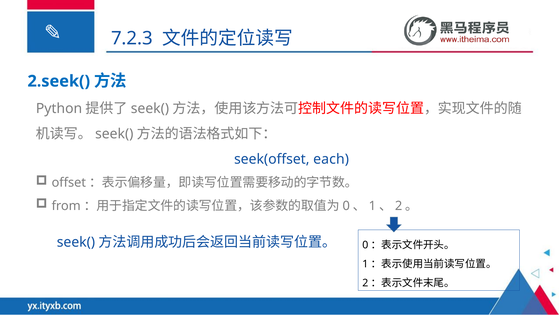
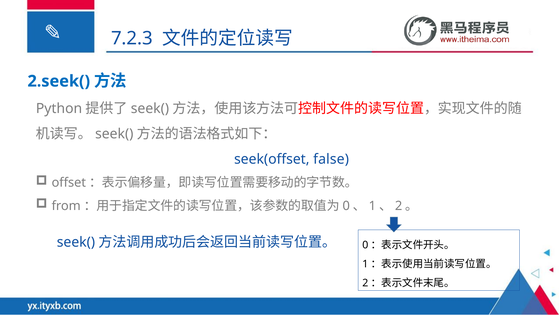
each: each -> false (331, 159)
